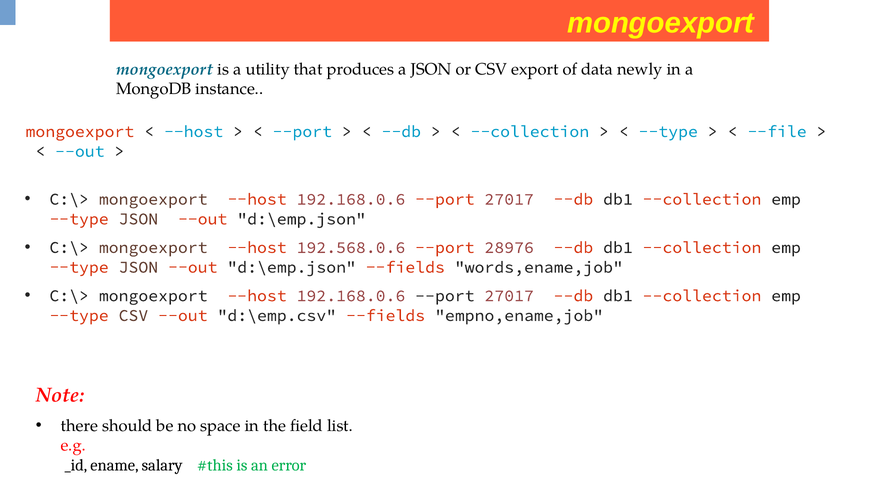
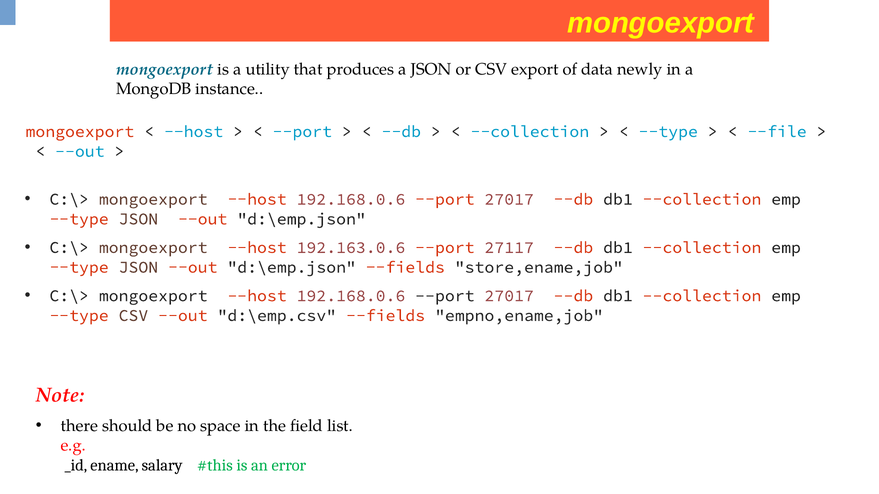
192.568.0.6: 192.568.0.6 -> 192.163.0.6 (351, 248)
28976: 28976 -> 27117 (509, 248)
words,ename,job: words,ename,job -> store,ename,job (539, 267)
